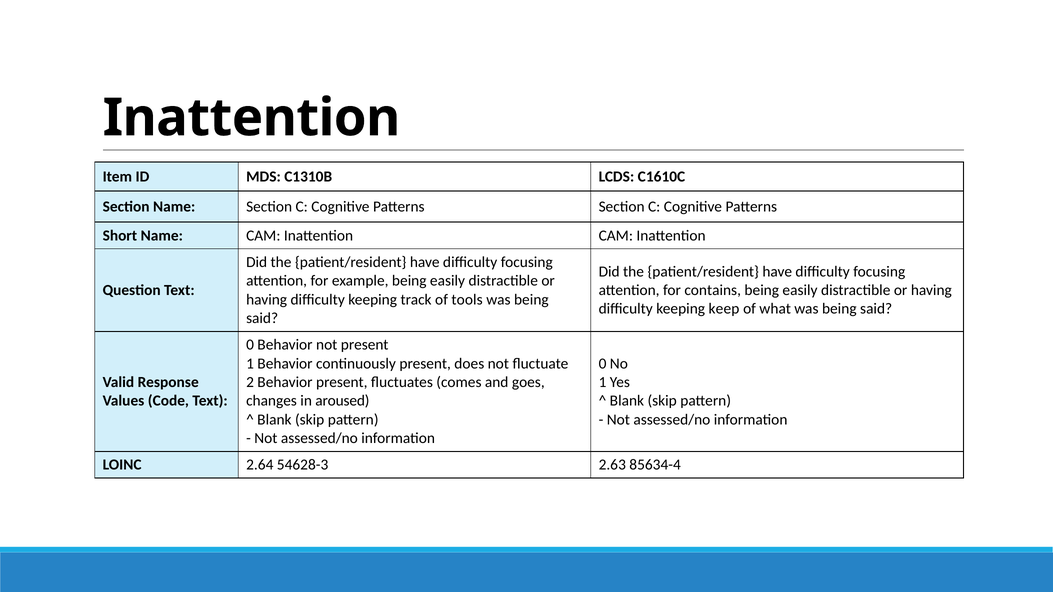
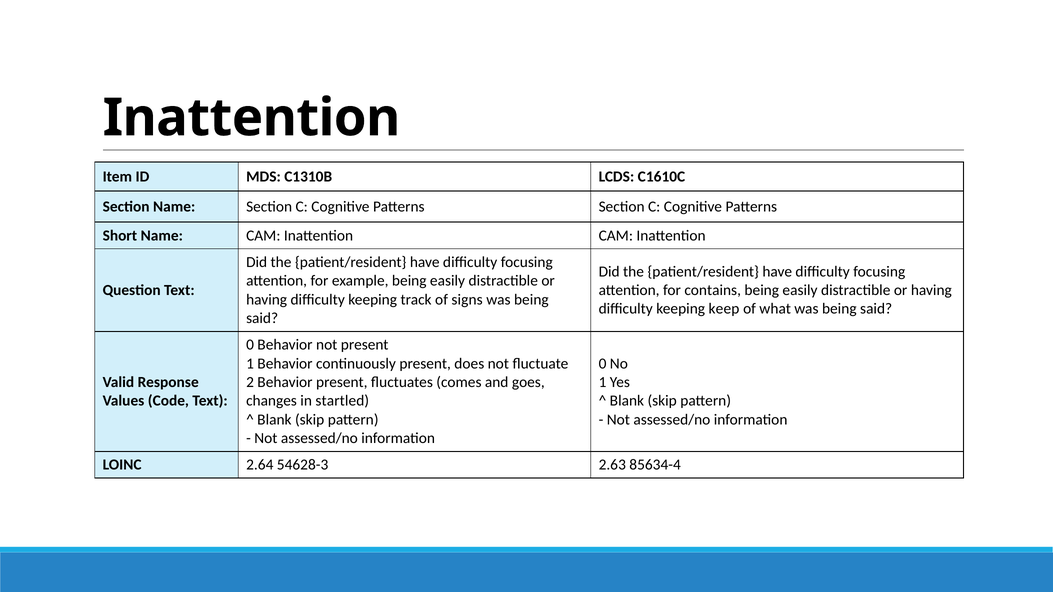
tools: tools -> signs (467, 300)
aroused: aroused -> startled (342, 401)
